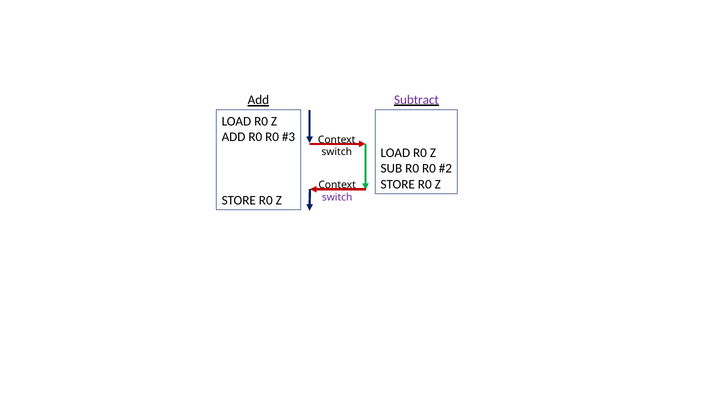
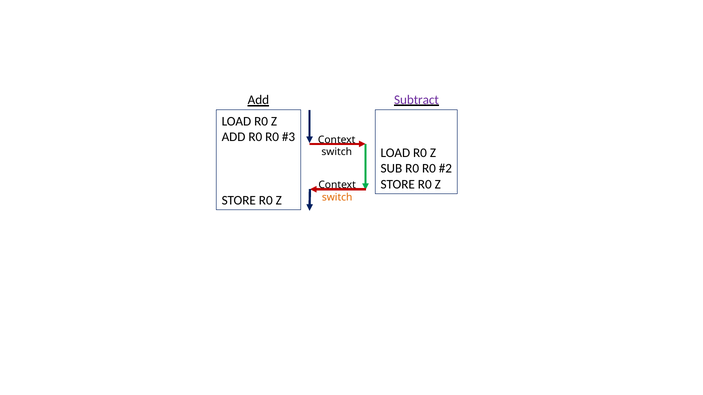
switch colour: purple -> orange (337, 198)
